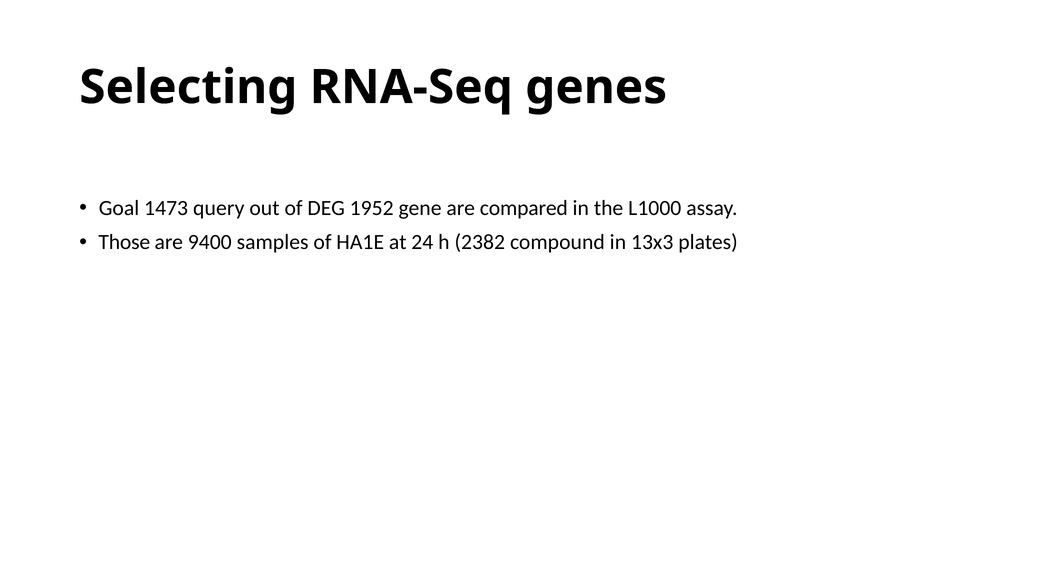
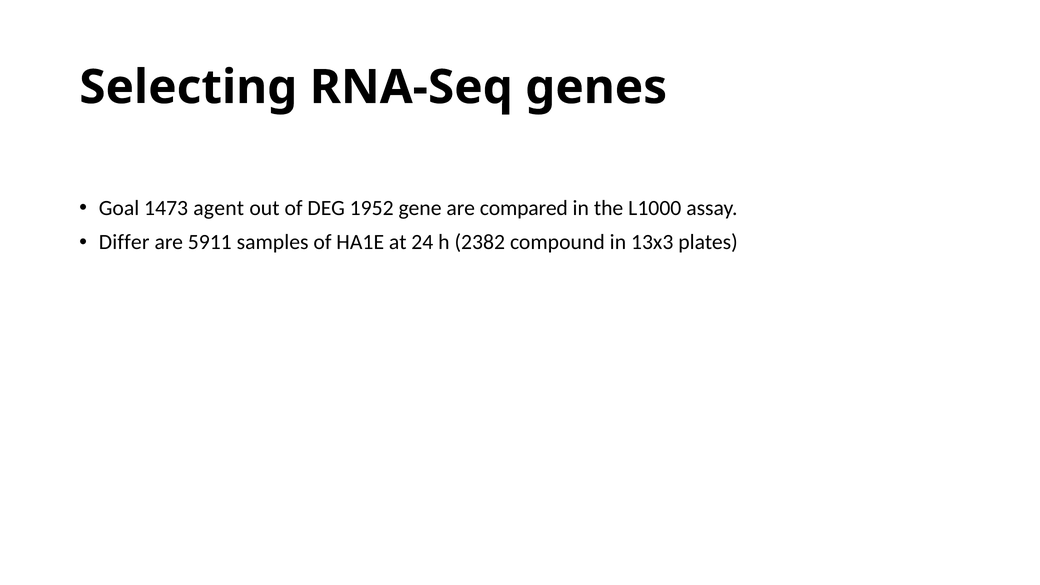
query: query -> agent (219, 208)
Those: Those -> Differ (124, 242)
9400: 9400 -> 5911 (210, 242)
